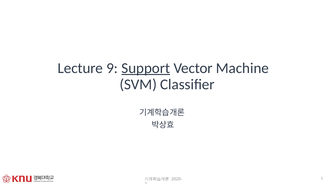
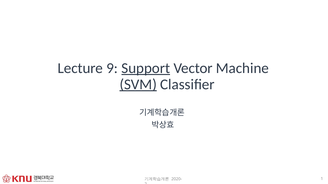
SVM underline: none -> present (138, 85)
